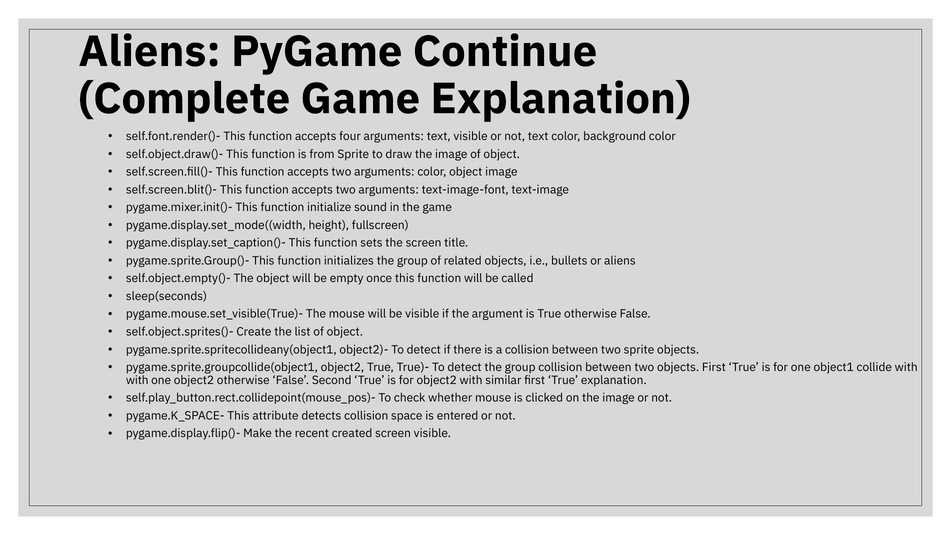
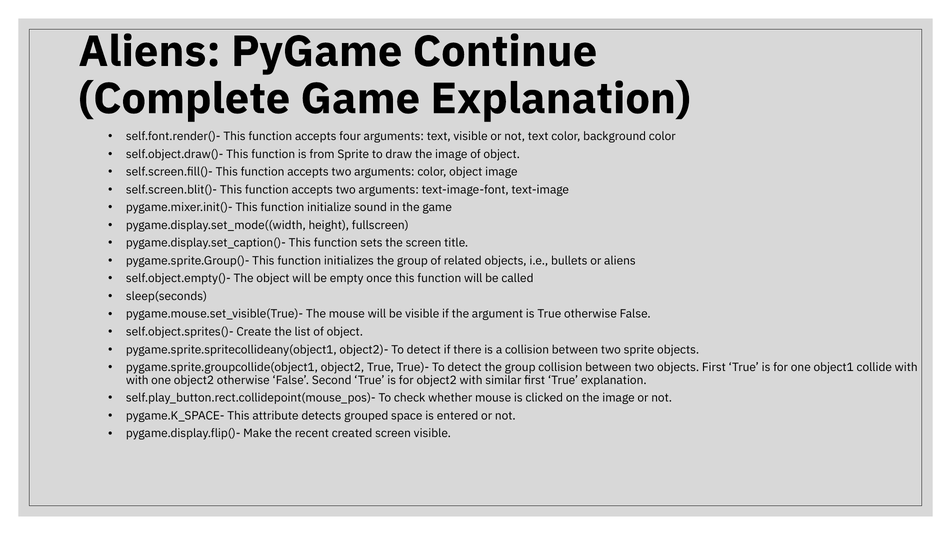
detects collision: collision -> grouped (366, 416)
